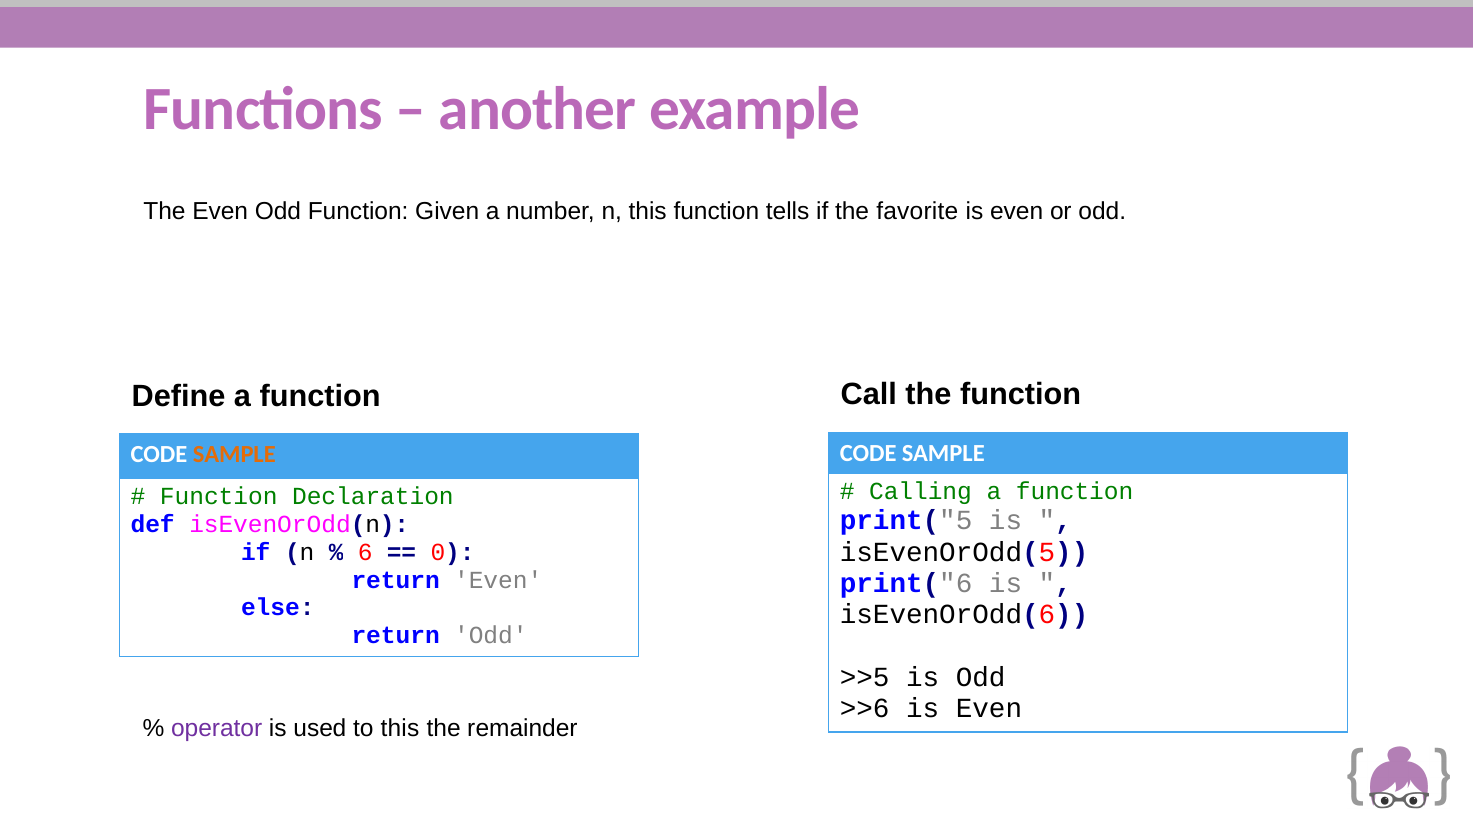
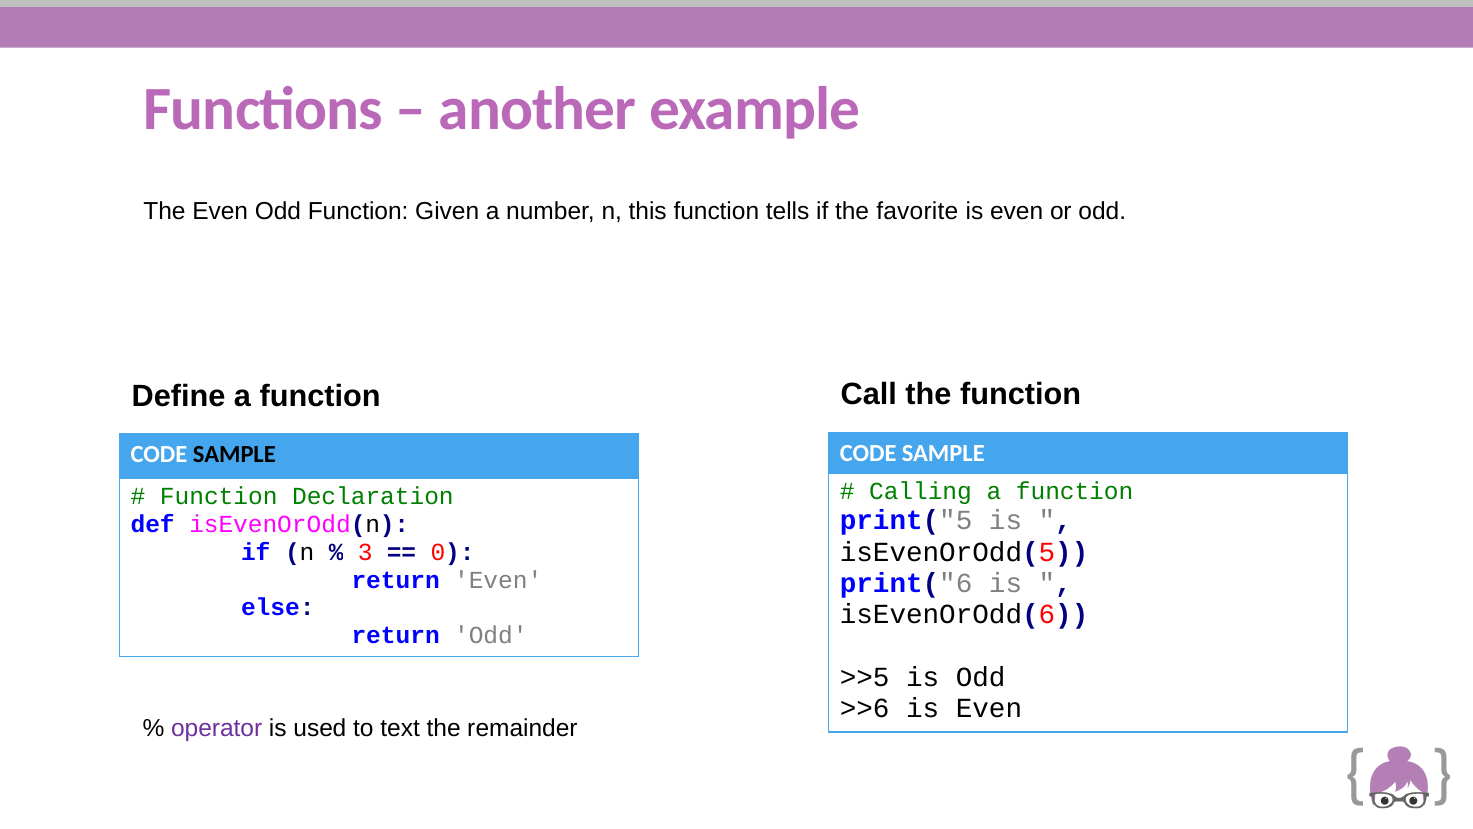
SAMPLE colour: orange -> black (234, 454)
6: 6 -> 3 (365, 552)
to this: this -> text (400, 728)
